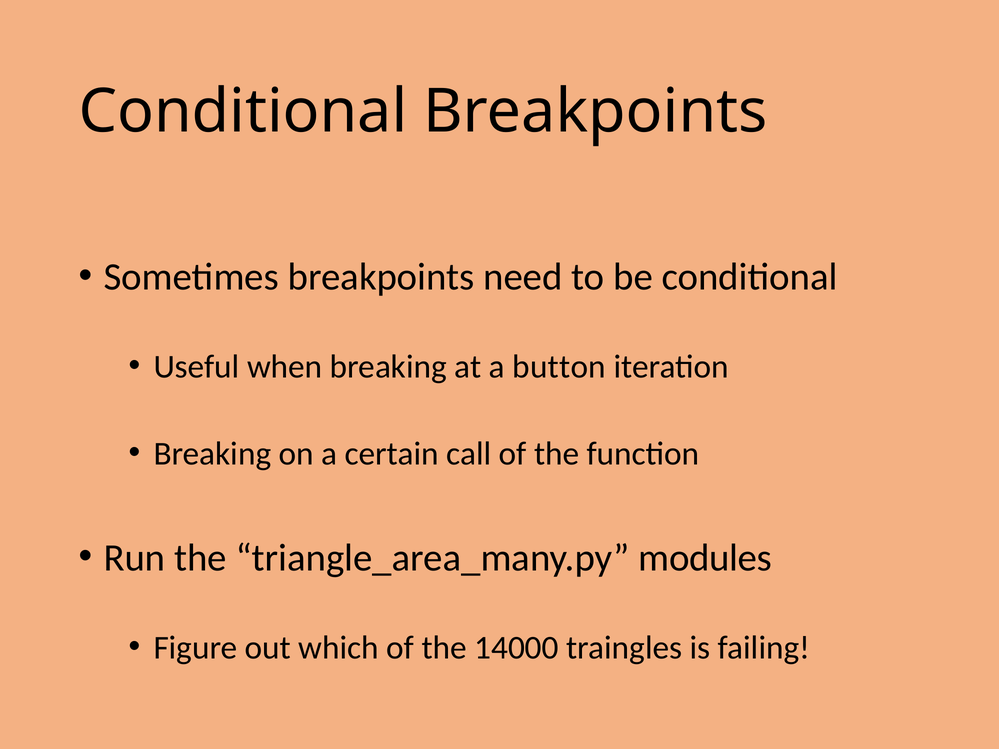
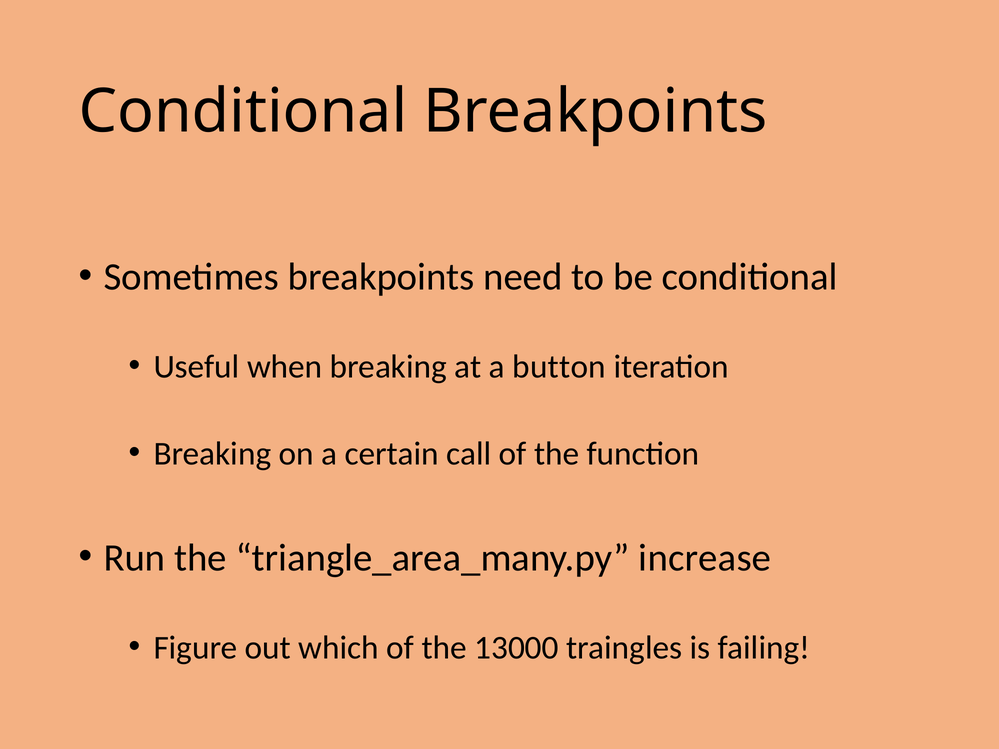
modules: modules -> increase (705, 558)
14000: 14000 -> 13000 (517, 648)
